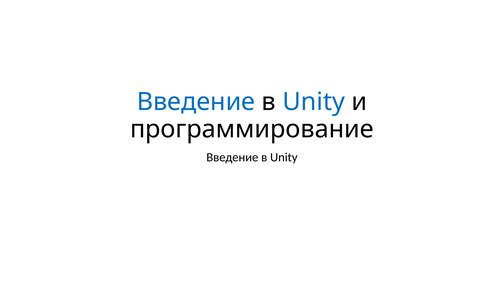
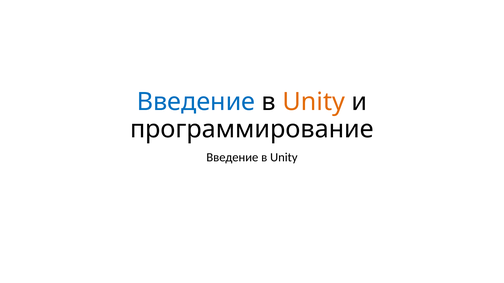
Unity colour: blue -> orange (314, 102)
